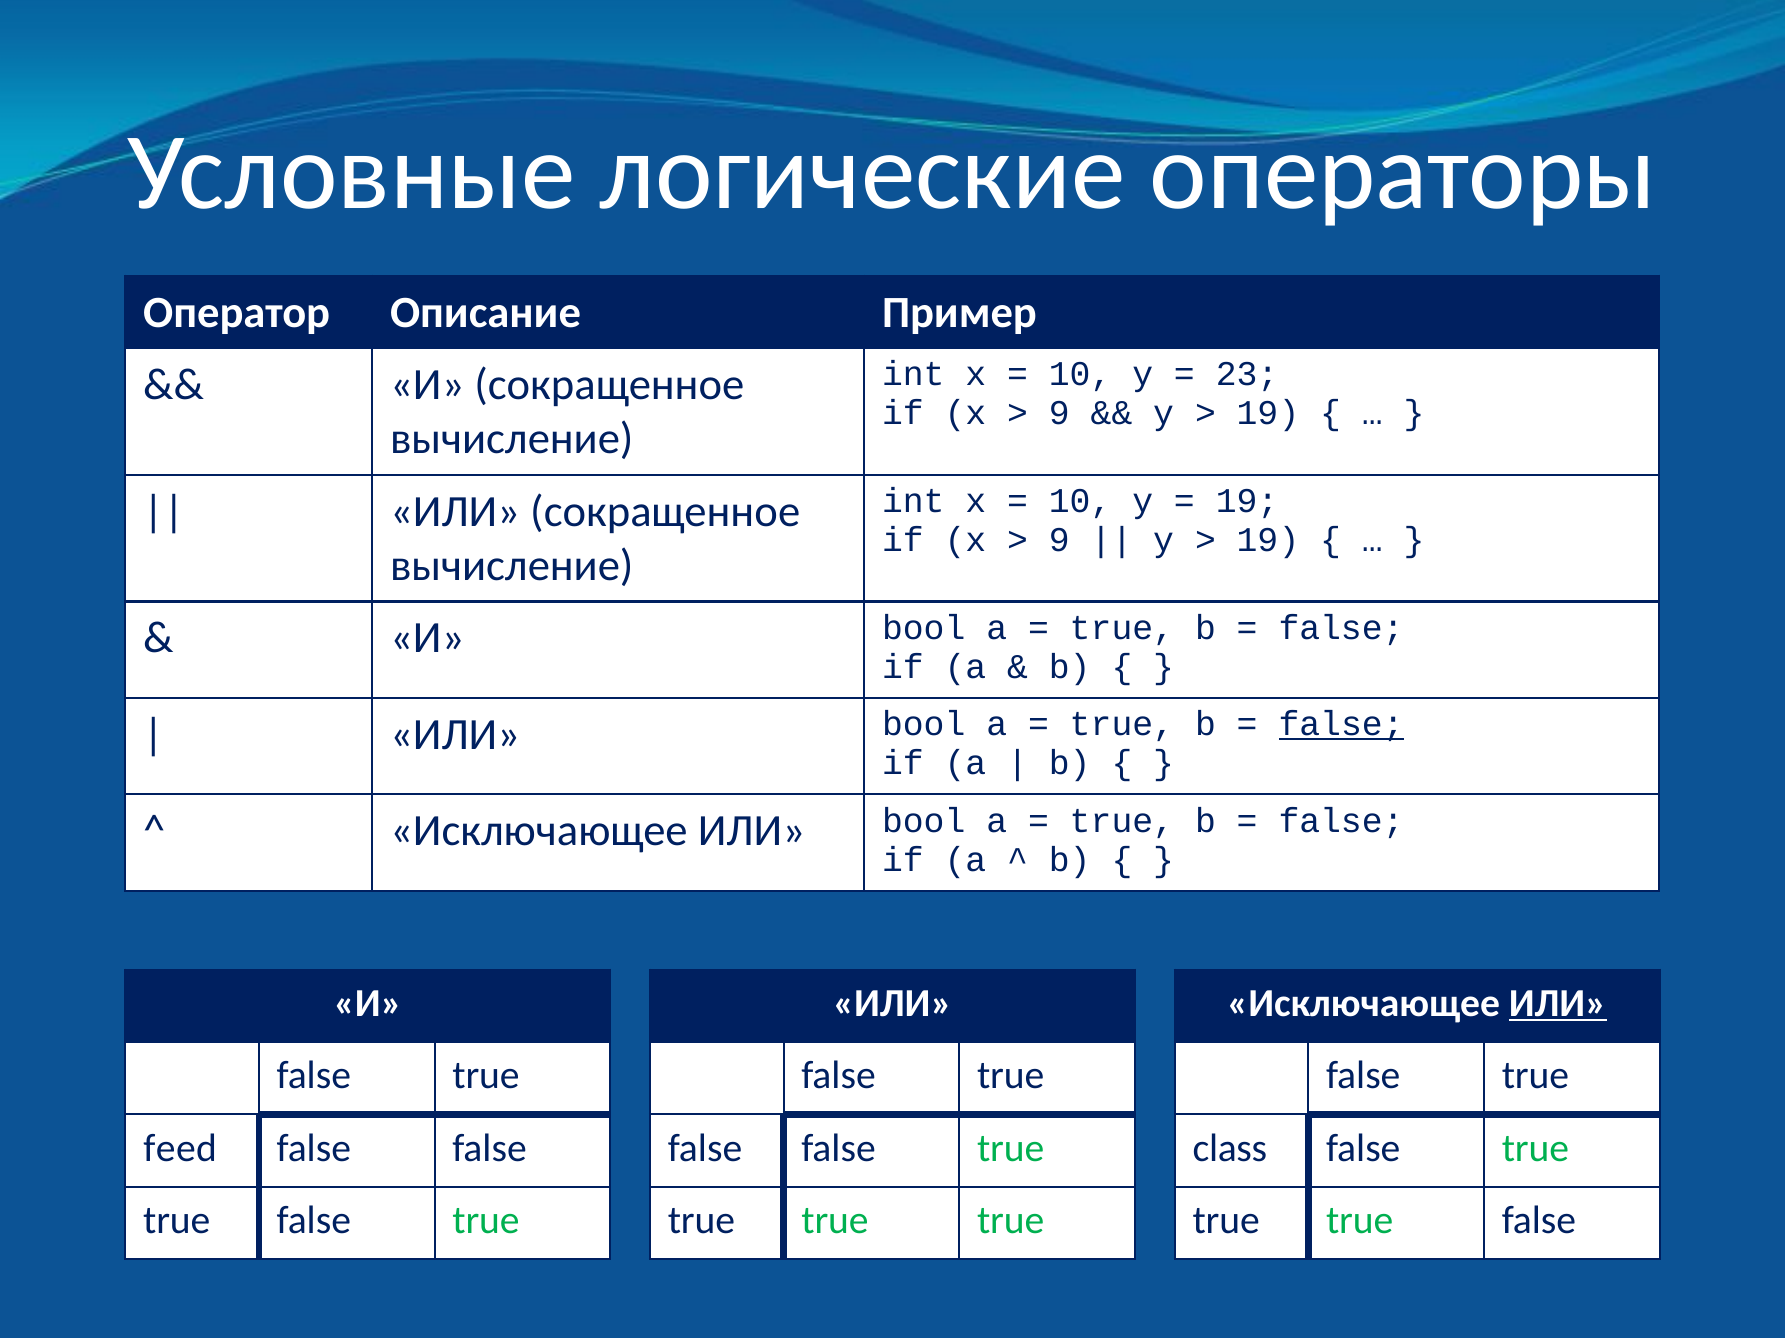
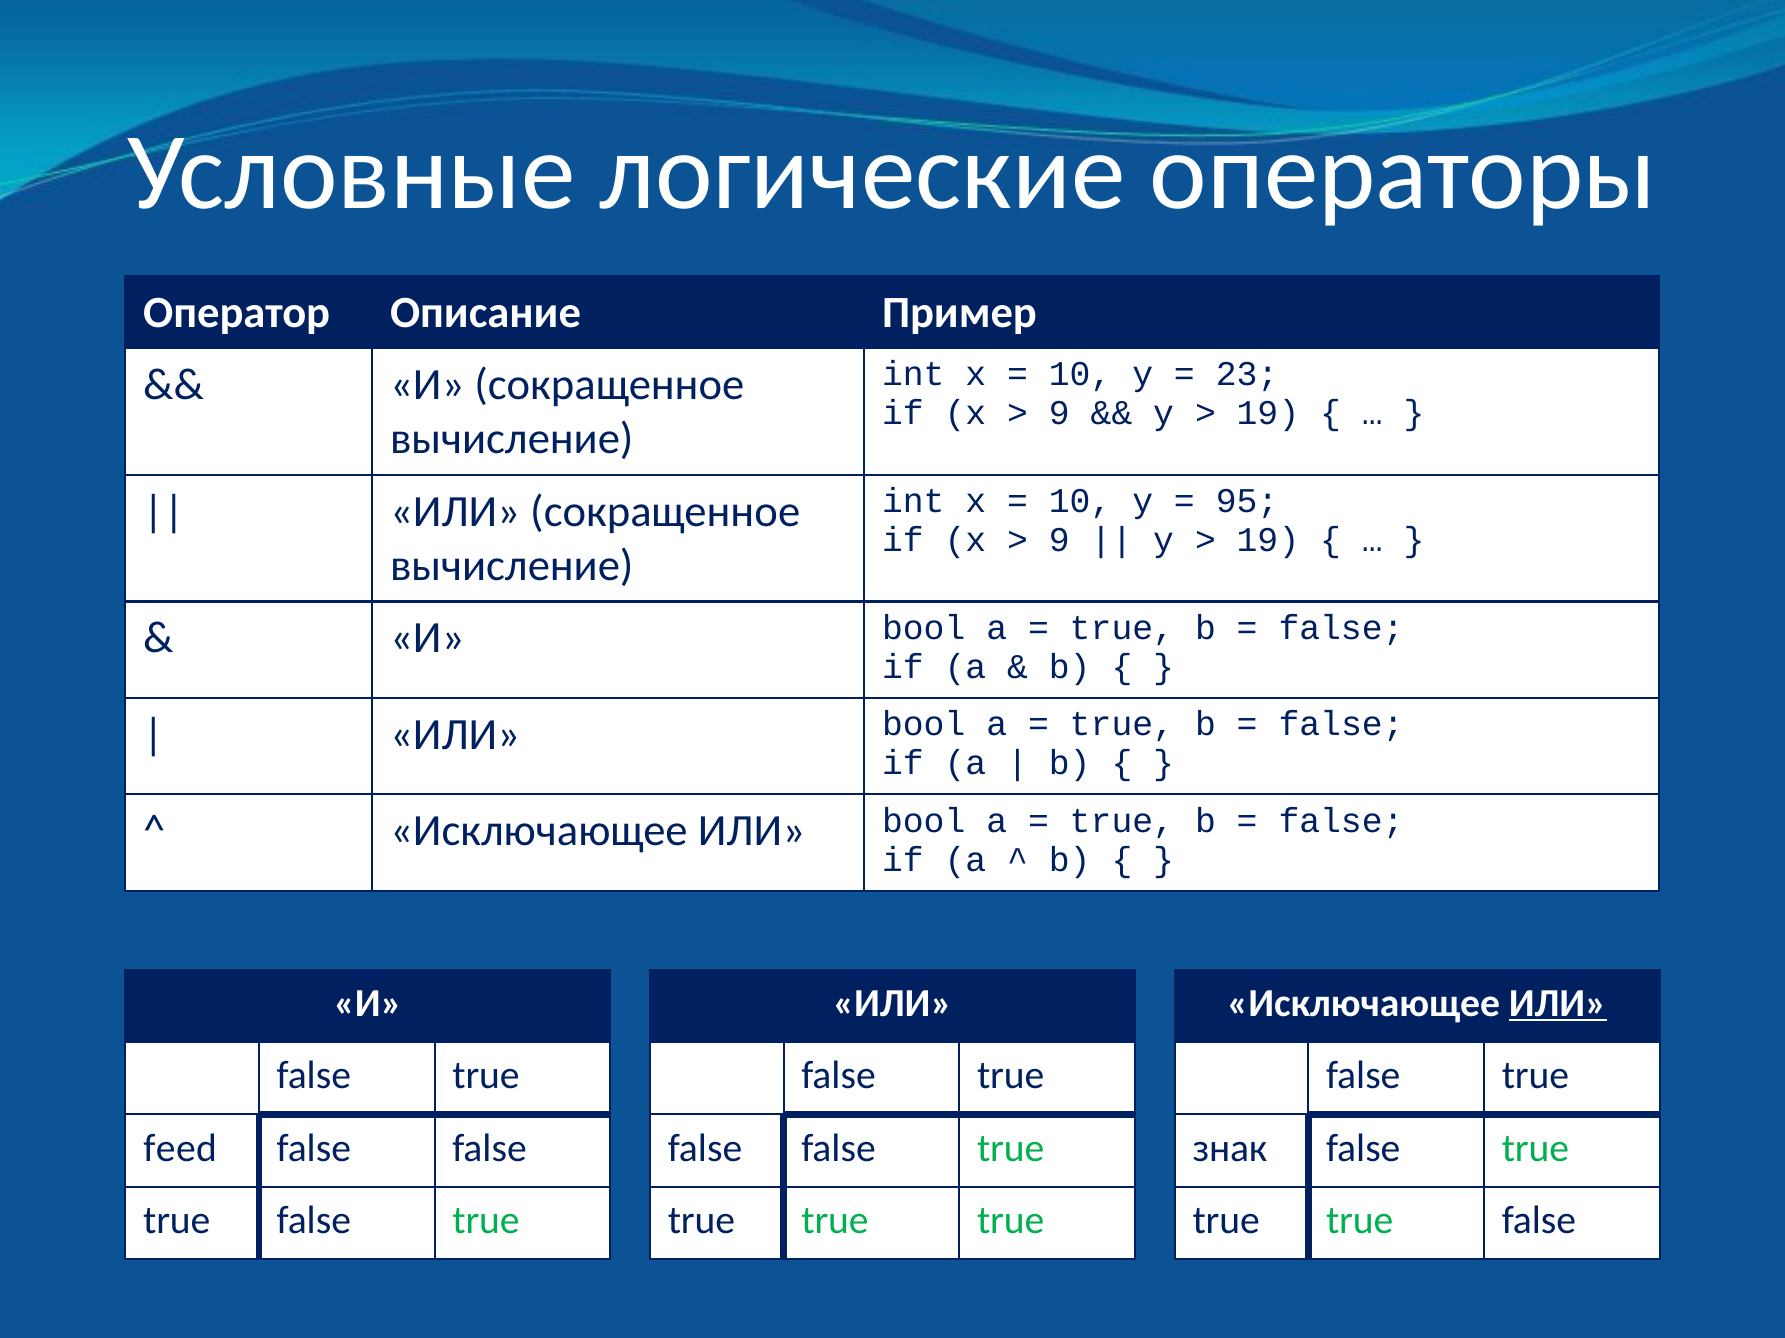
19: 19 -> 95 (1247, 501)
false underline: present -> none (1341, 725)
class: class -> знак (1230, 1149)
